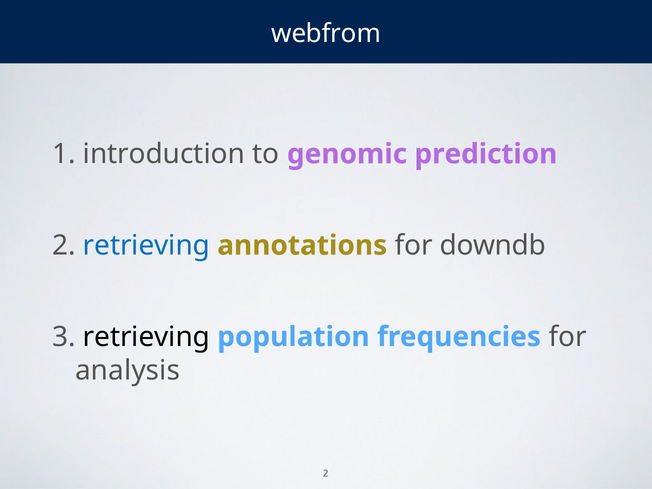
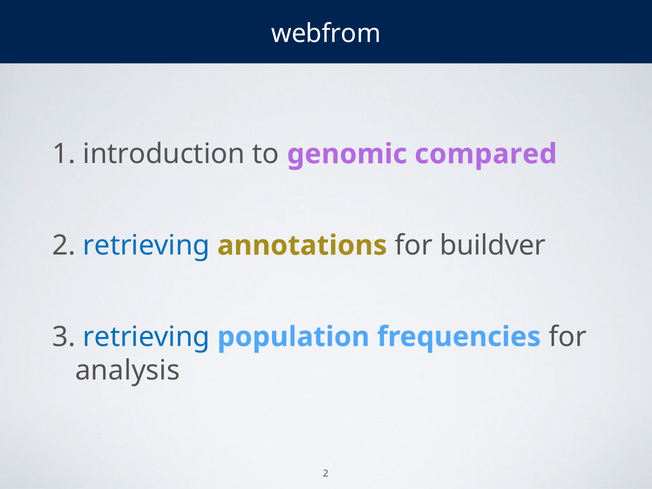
prediction: prediction -> compared (486, 154)
downdb: downdb -> buildver (493, 245)
retrieving colour: black -> blue (146, 337)
